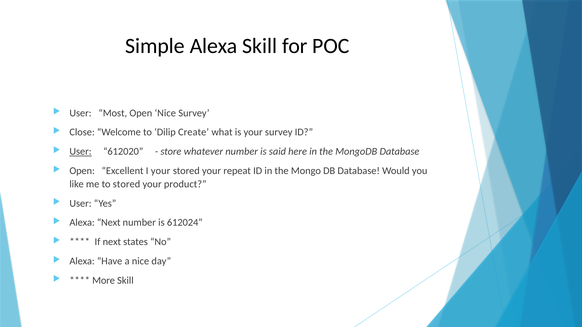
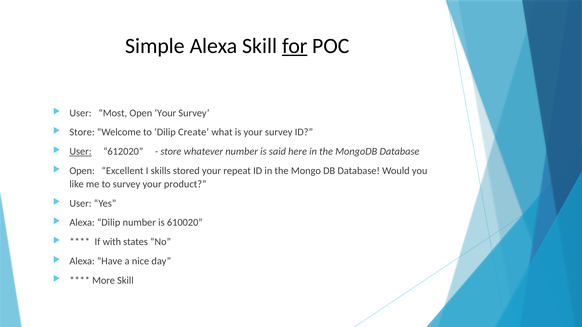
for underline: none -> present (295, 46)
Open Nice: Nice -> Your (165, 113)
Close: Close -> Store (82, 132)
I your: your -> skills (161, 171)
to stored: stored -> survey (127, 184)
Alexa Next: Next -> Dilip (109, 223)
612024: 612024 -> 610020 (185, 223)
If next: next -> with (112, 242)
